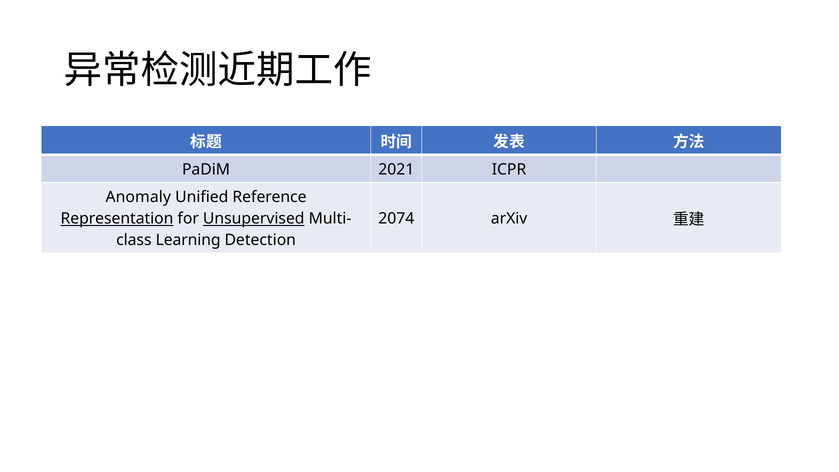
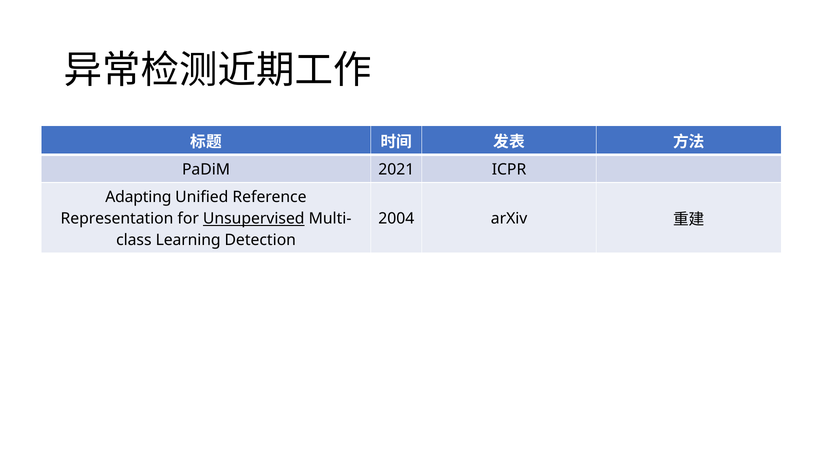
Anomaly: Anomaly -> Adapting (138, 197)
Representation underline: present -> none (117, 219)
2074: 2074 -> 2004 (396, 219)
